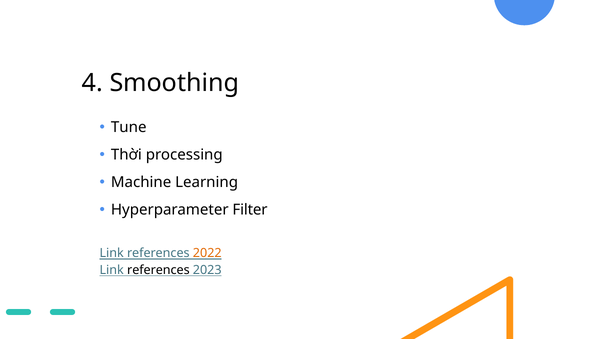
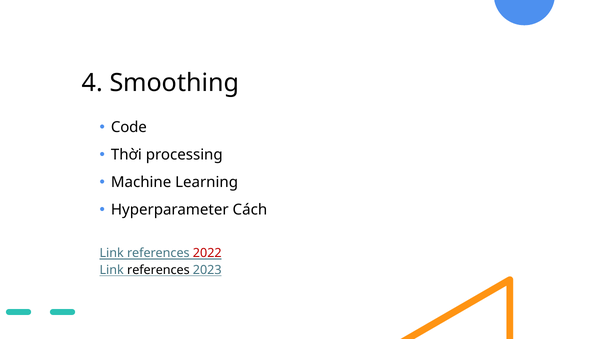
Tune: Tune -> Code (129, 127)
Filter: Filter -> Cách (250, 210)
2022 colour: orange -> red (207, 253)
